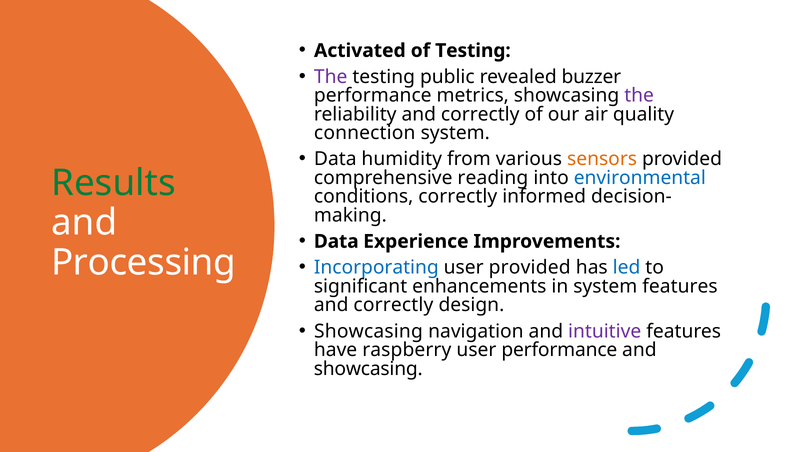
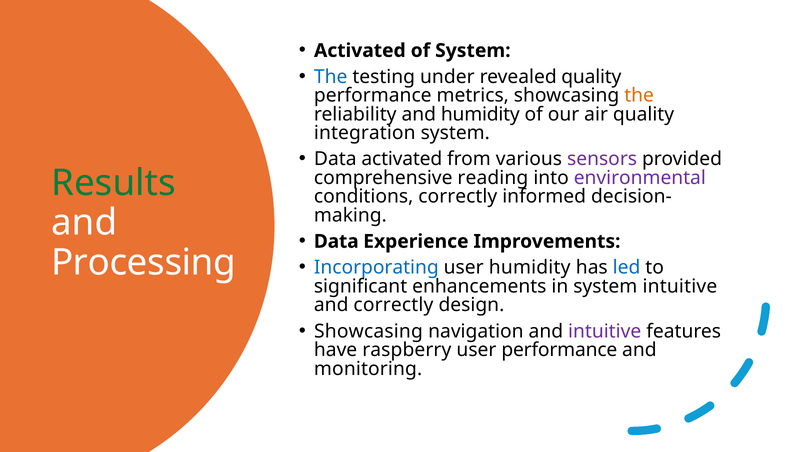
of Testing: Testing -> System (473, 51)
The colour: purple -> blue (331, 77)
public: public -> under (447, 77)
revealed buzzer: buzzer -> quality (591, 77)
the colour: purple -> orange (639, 95)
reliability and correctly: correctly -> humidity (480, 114)
connection: connection -> integration (365, 133)
Data humidity: humidity -> activated (402, 159)
sensors colour: orange -> purple (602, 159)
environmental colour: blue -> purple (640, 178)
user provided: provided -> humidity (530, 267)
system features: features -> intuitive (680, 286)
showcasing: showcasing -> monitoring (368, 368)
